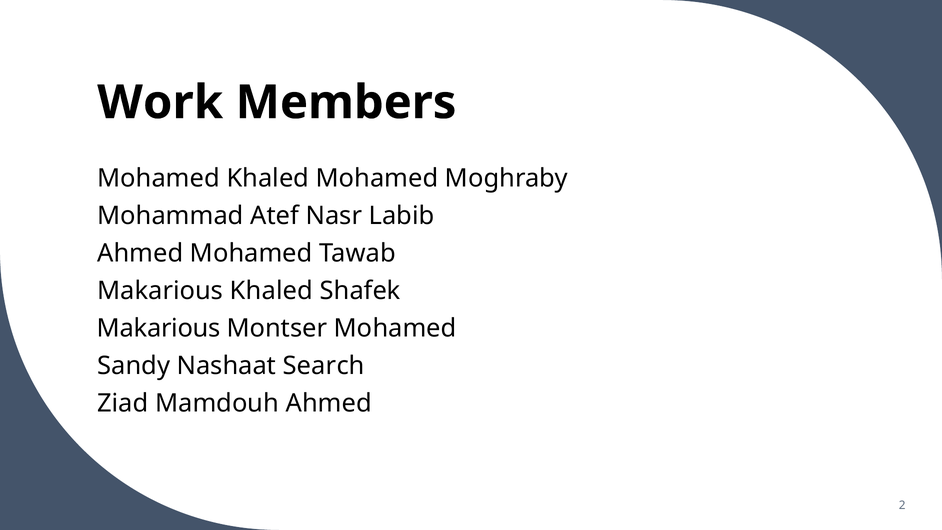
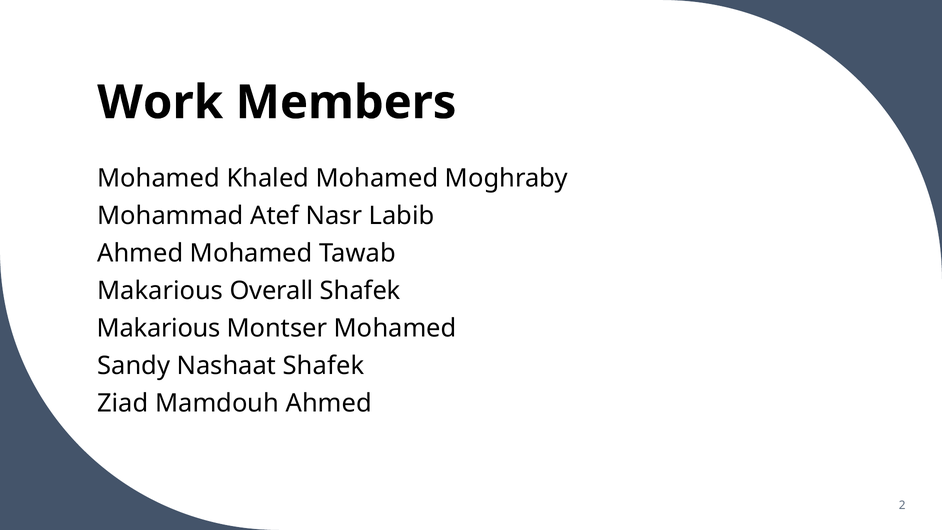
Makarious Khaled: Khaled -> Overall (272, 291)
Nashaat Search: Search -> Shafek (324, 366)
